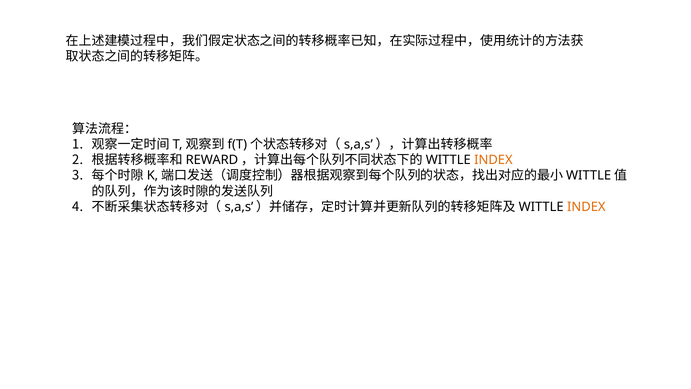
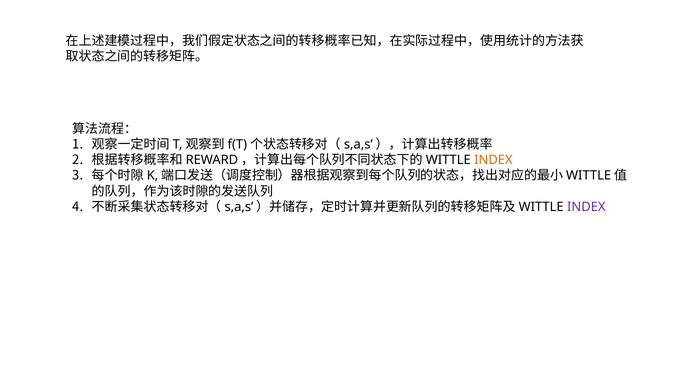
INDEX colour: orange -> purple (586, 207)
